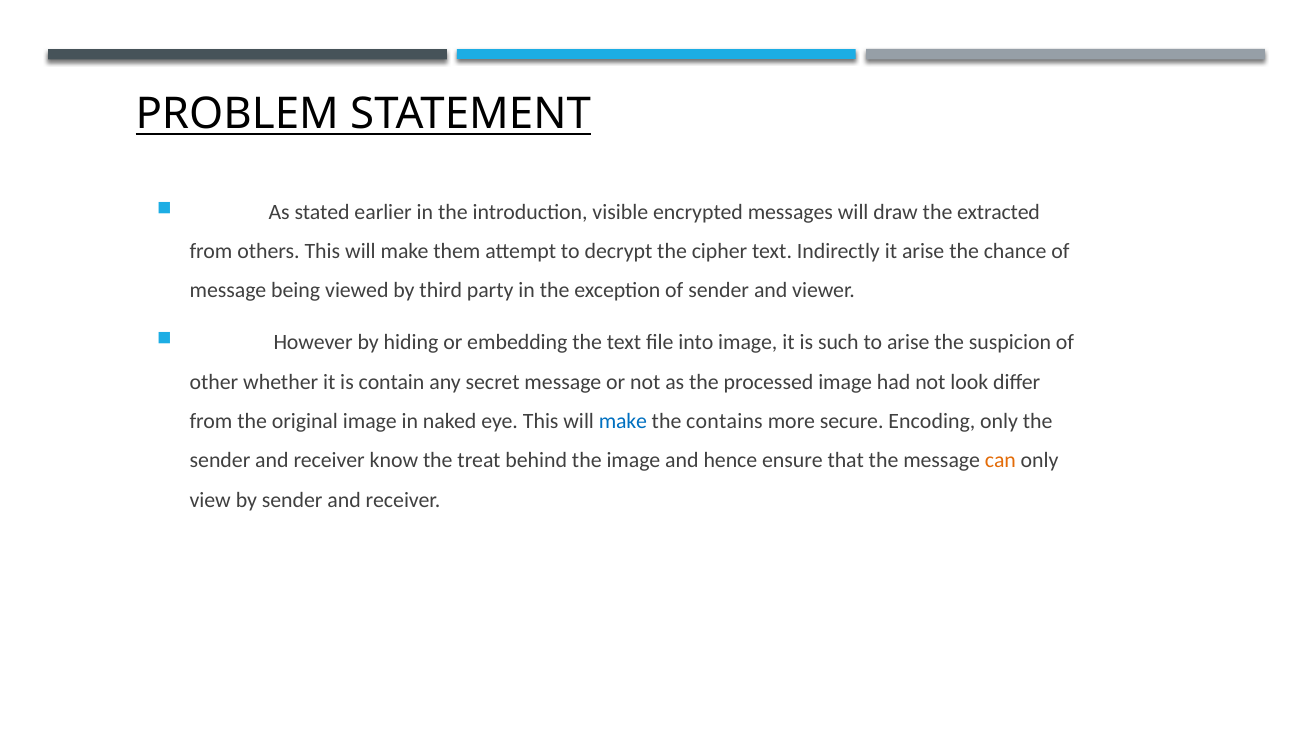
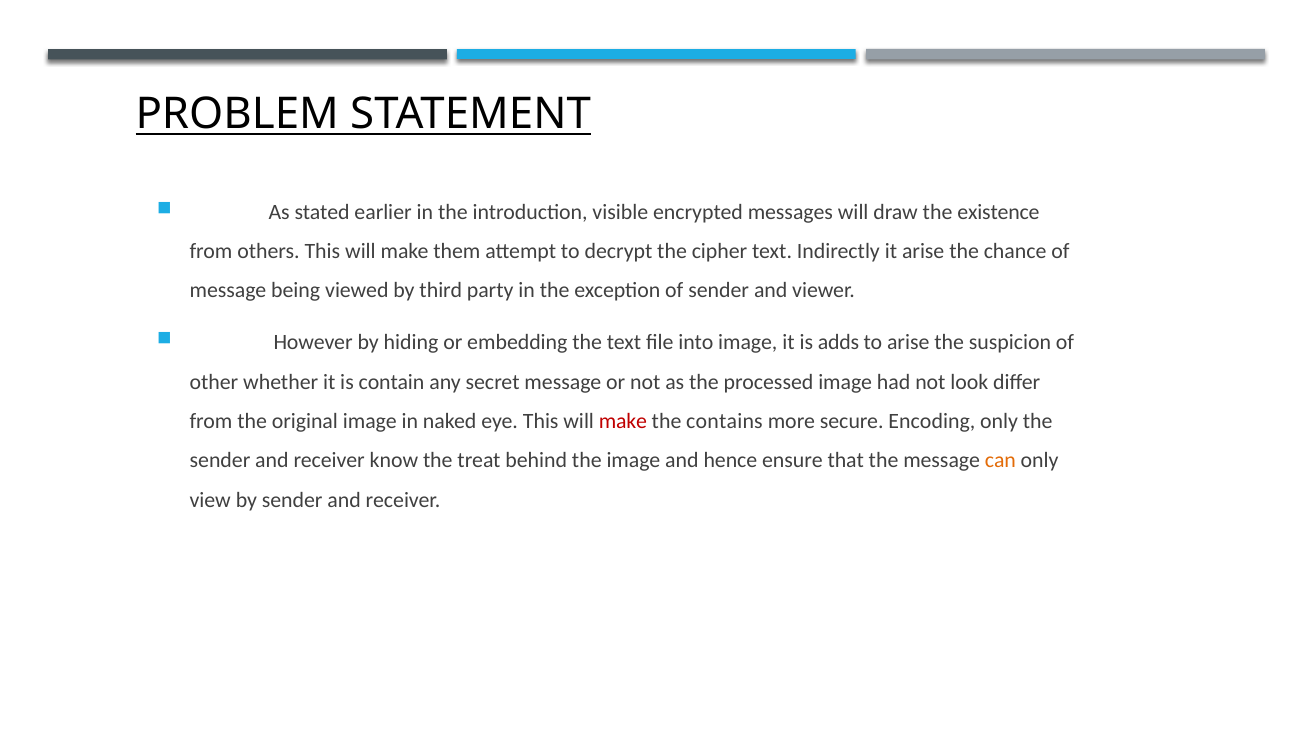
extracted: extracted -> existence (998, 212)
such: such -> adds (838, 343)
make colour: blue -> red (623, 422)
